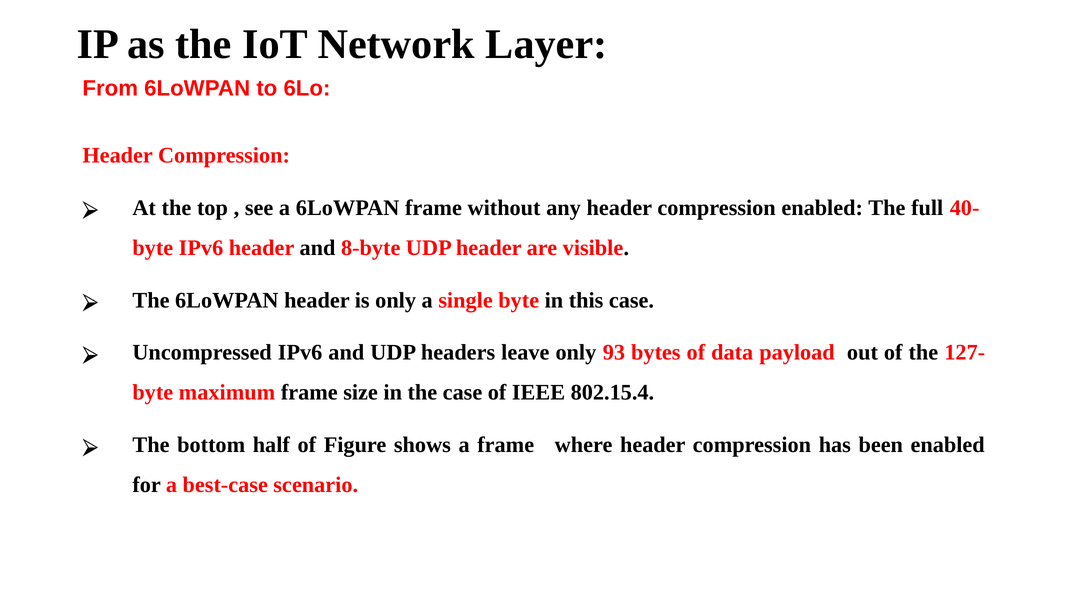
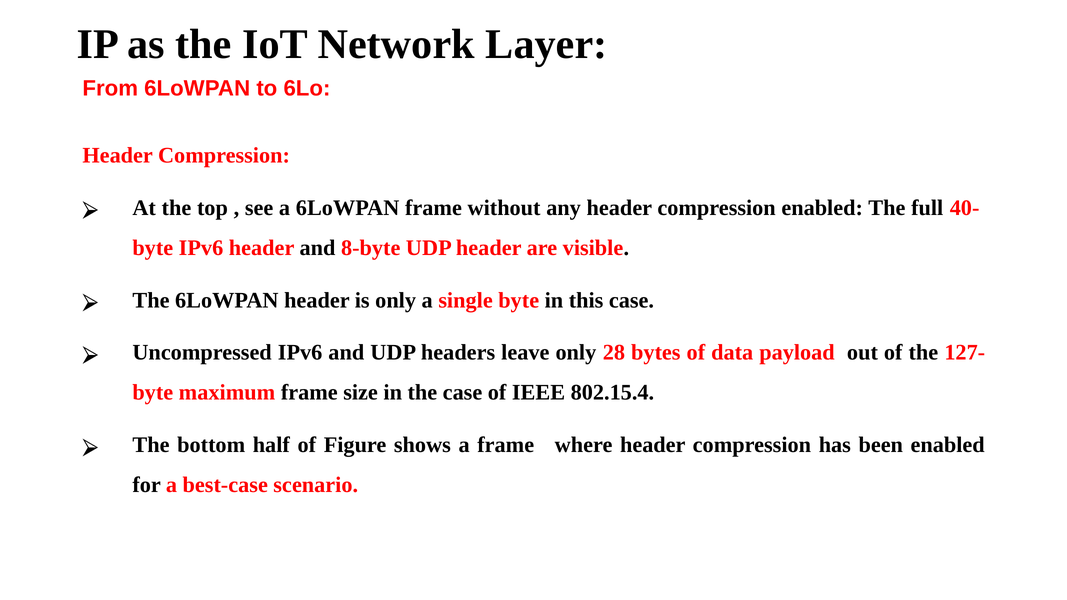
93: 93 -> 28 (614, 353)
